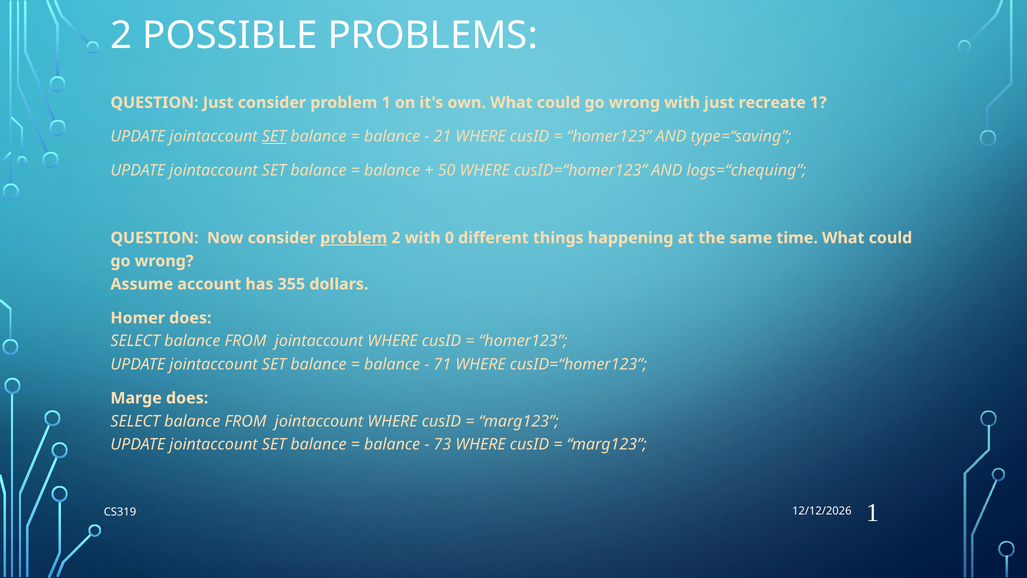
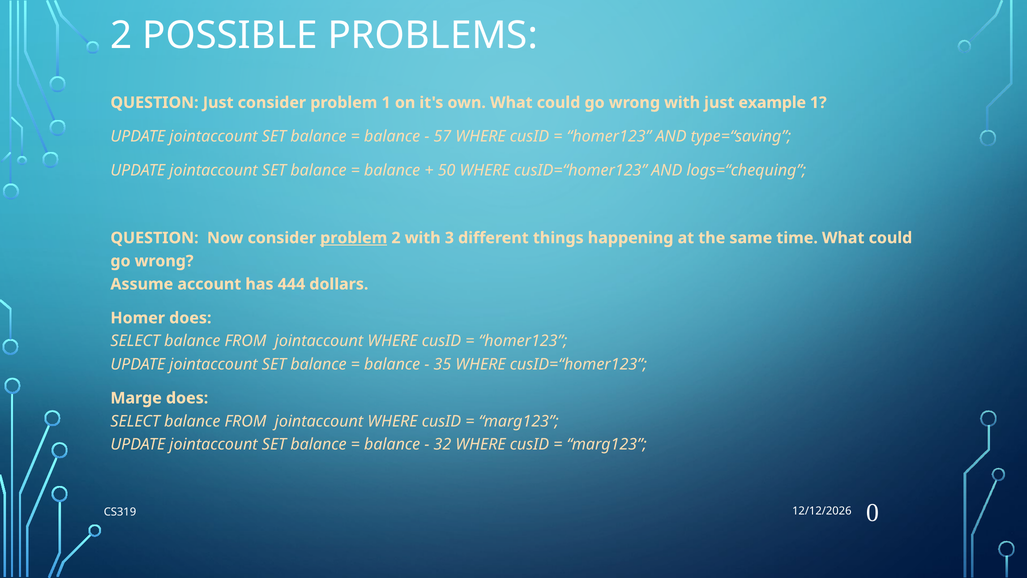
recreate: recreate -> example (772, 103)
SET underline: present -> none (274, 136)
21: 21 -> 57 (442, 136)
0: 0 -> 3 (449, 238)
355: 355 -> 444 (291, 284)
71: 71 -> 35 (442, 364)
73: 73 -> 32 (442, 444)
CS319 1: 1 -> 0 (873, 513)
